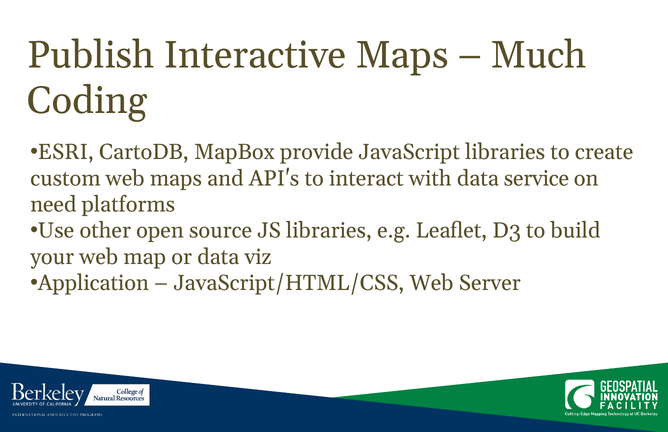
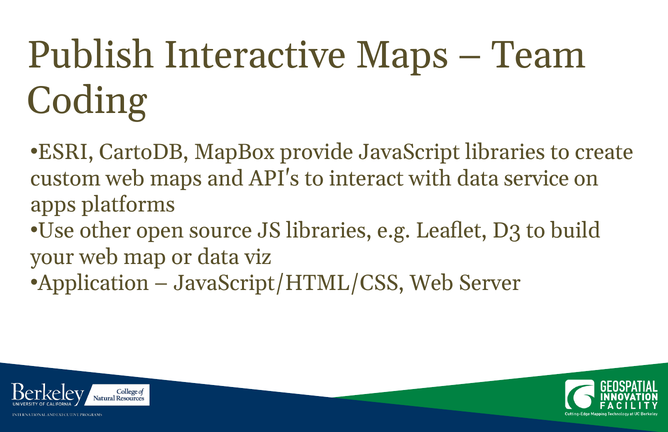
Much: Much -> Team (539, 55)
need: need -> apps (53, 205)
